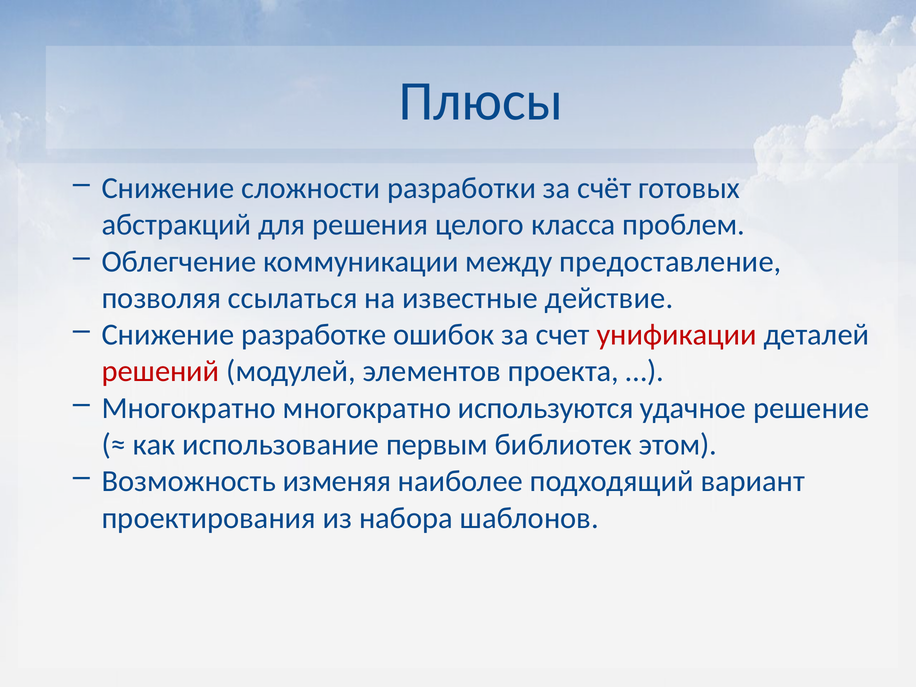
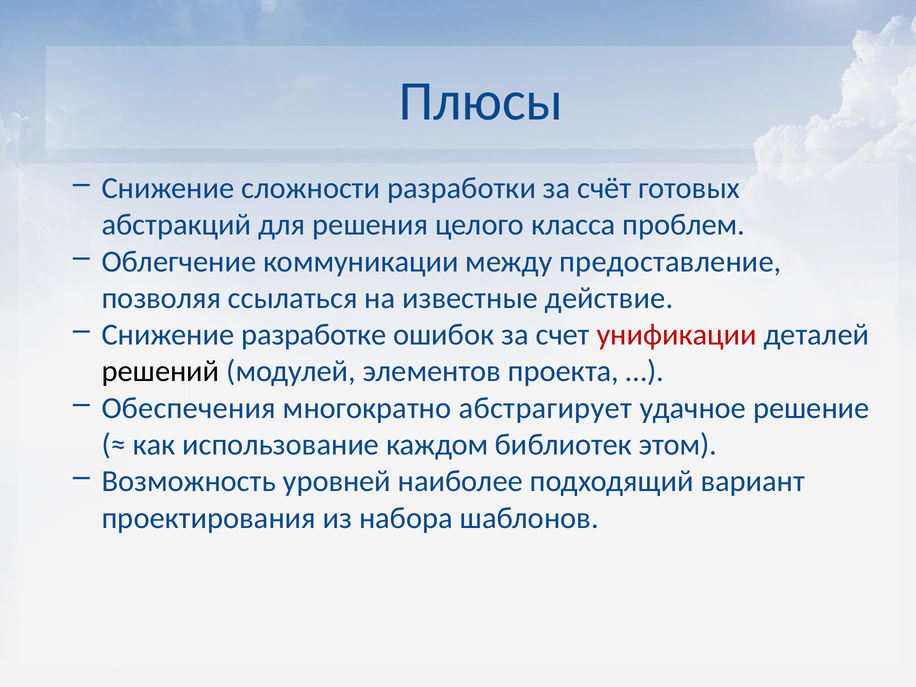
решений colour: red -> black (161, 371)
Многократно: Многократно -> Обеспечения (189, 408)
используются: используются -> абстрагирует (545, 408)
первым: первым -> каждом (437, 445)
изменяя: изменяя -> уровней (337, 481)
